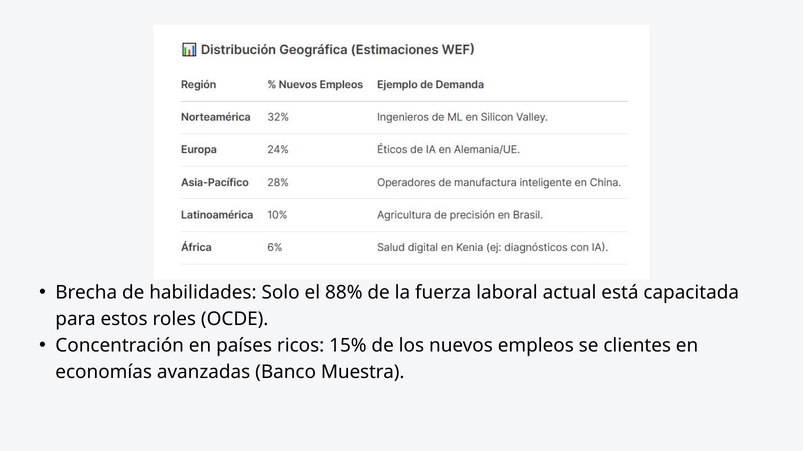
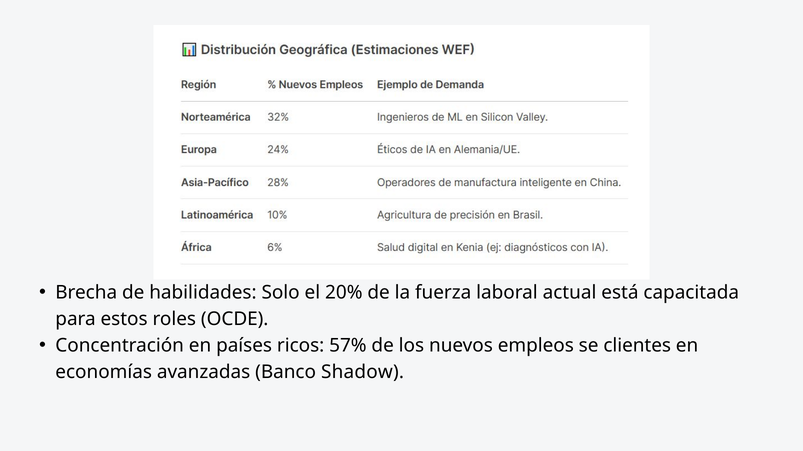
88%: 88% -> 20% (344, 293)
15%: 15% -> 57% (348, 346)
Muestra: Muestra -> Shadow (363, 373)
